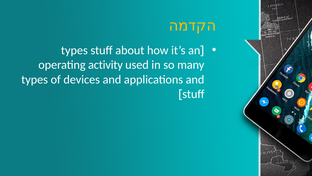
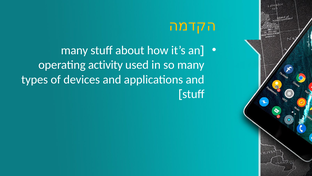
types: types -> many (74, 50)
